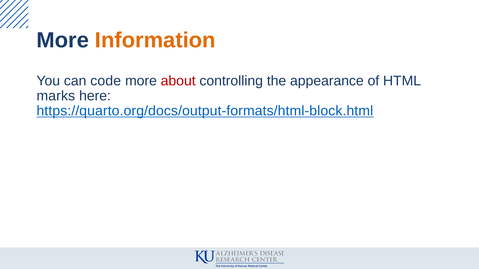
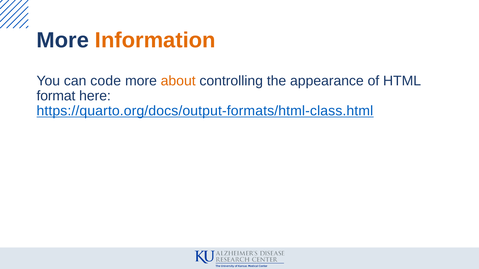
about colour: red -> orange (178, 81)
marks: marks -> format (56, 96)
https://quarto.org/docs/output-formats/html-block.html: https://quarto.org/docs/output-formats/html-block.html -> https://quarto.org/docs/output-formats/html-class.html (205, 111)
